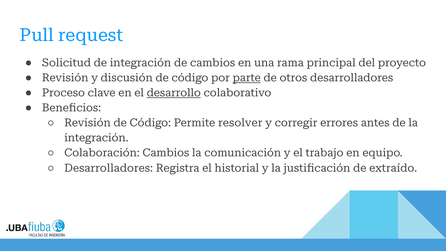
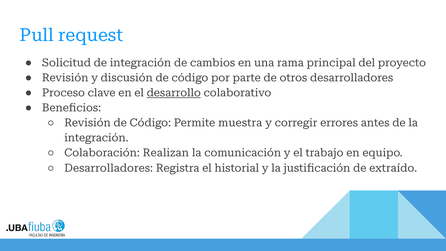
parte underline: present -> none (247, 78)
resolver: resolver -> muestra (240, 123)
Colaboración Cambios: Cambios -> Realizan (166, 153)
